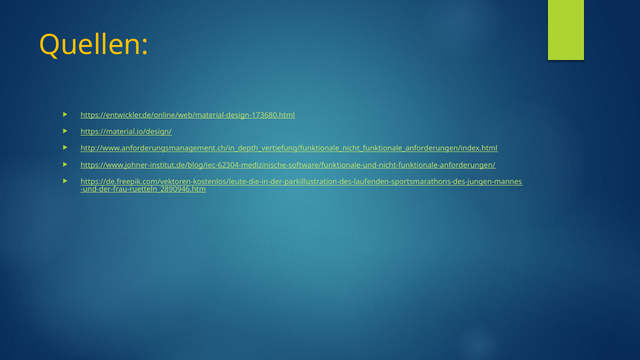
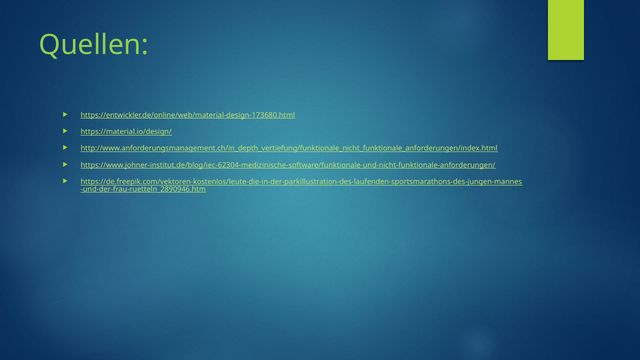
Quellen colour: yellow -> light green (94, 45)
